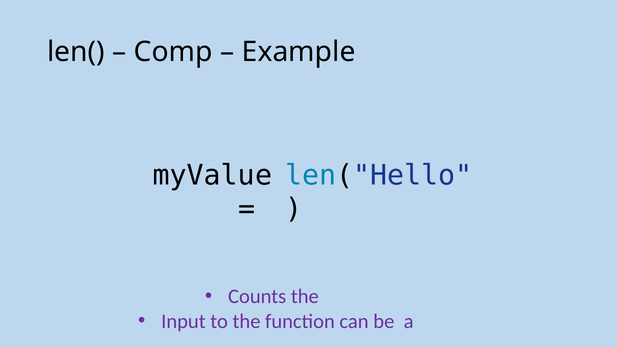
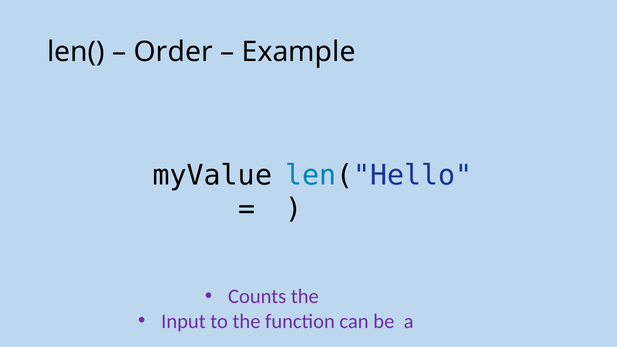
Comp: Comp -> Order (173, 52)
